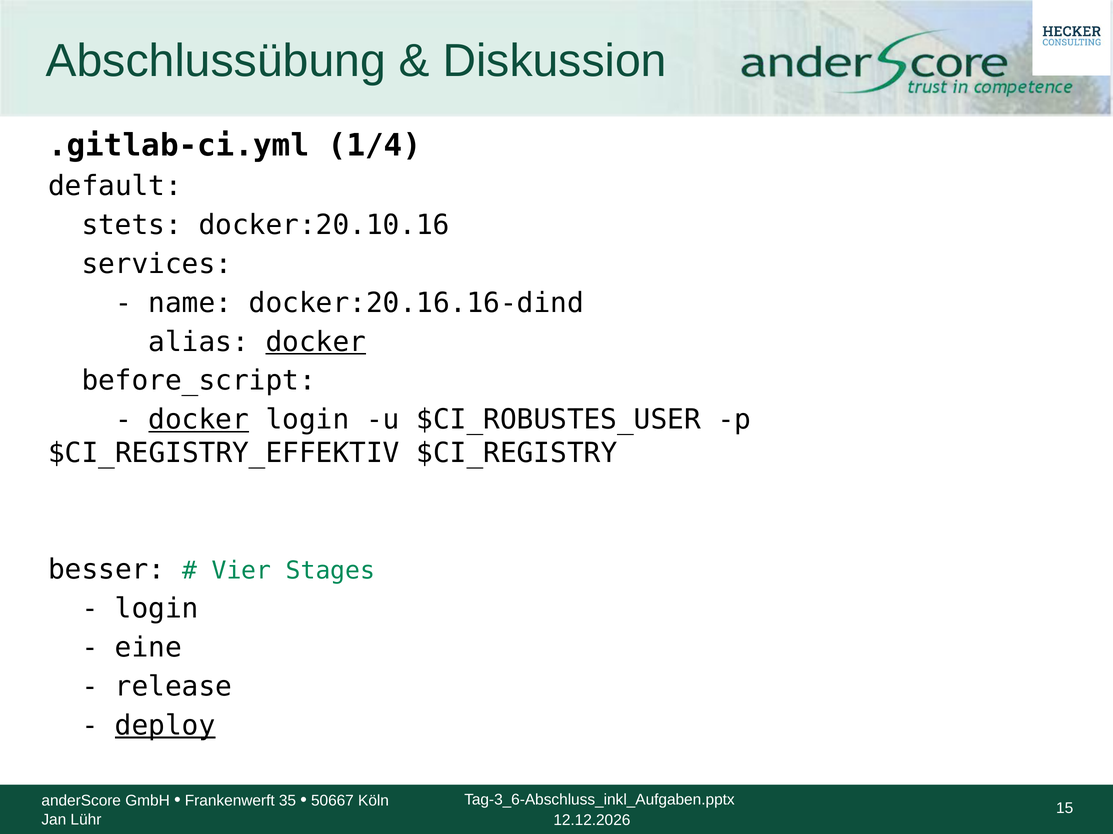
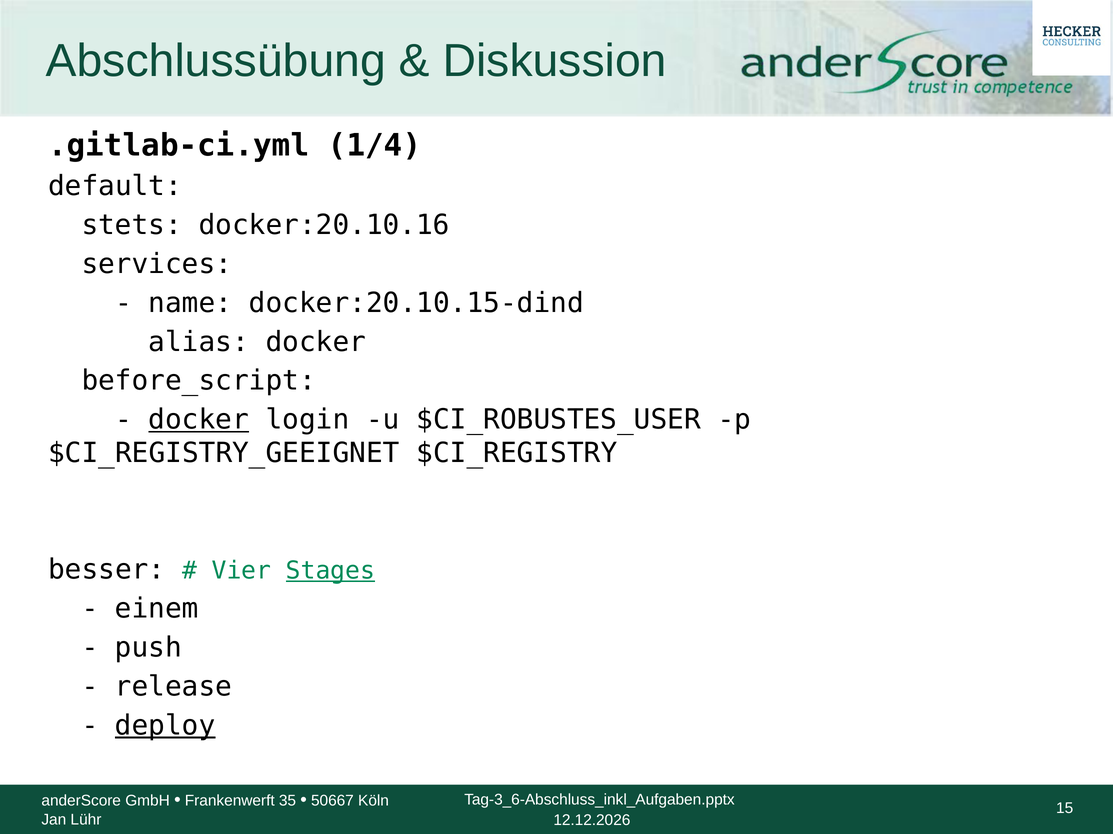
docker:20.16.16-dind: docker:20.16.16-dind -> docker:20.10.15-dind (416, 303)
docker underline: present -> none (316, 342)
$CI_REGISTRY_EFFEKTIV: $CI_REGISTRY_EFFEKTIV -> $CI_REGISTRY_GEEIGNET (224, 453)
Stages underline: none -> present (330, 571)
login: login -> einem (157, 609)
eine: eine -> push (148, 648)
